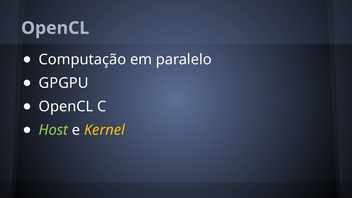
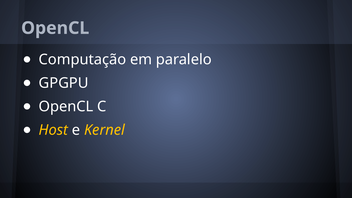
Host colour: light green -> yellow (53, 130)
